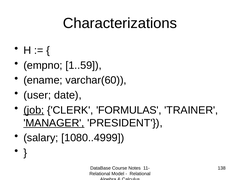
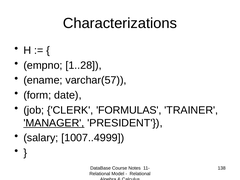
1..59: 1..59 -> 1..28 (84, 65)
varchar(60: varchar(60 -> varchar(57 (96, 80)
user: user -> form (37, 95)
job underline: present -> none (34, 110)
1080..4999: 1080..4999 -> 1007..4999 (93, 138)
